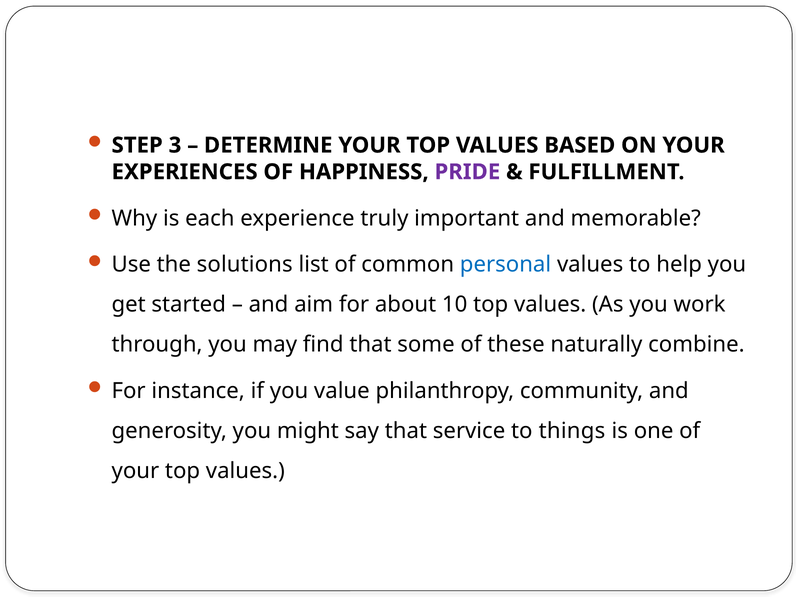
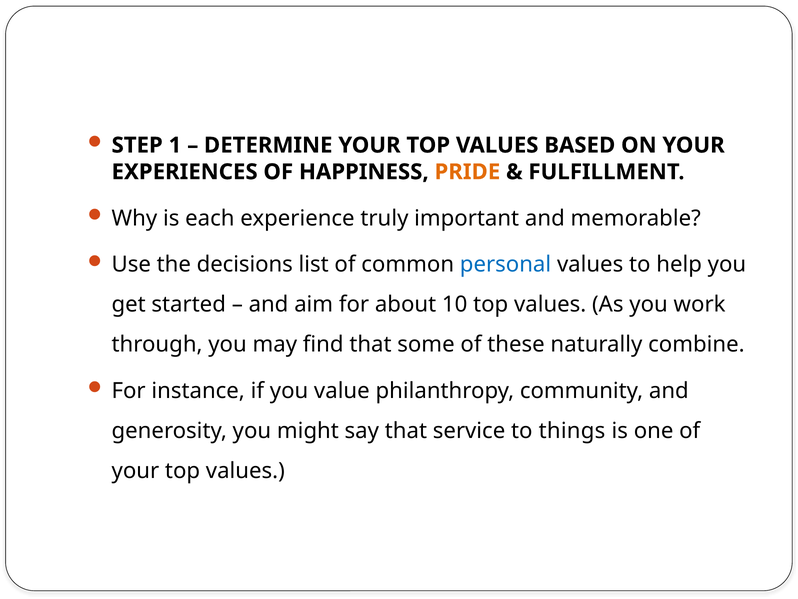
3: 3 -> 1 (175, 145)
PRIDE colour: purple -> orange (467, 172)
solutions: solutions -> decisions (245, 264)
